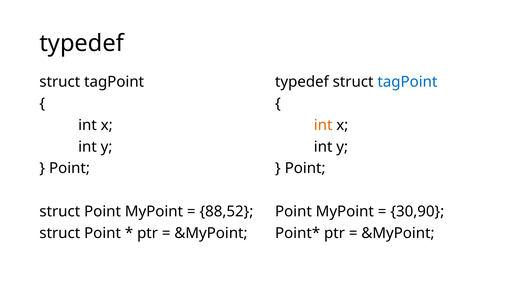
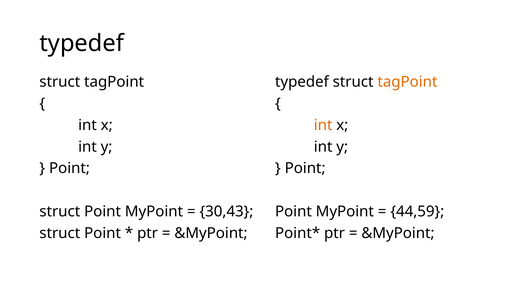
tagPoint colour: blue -> orange (407, 82)
88,52: 88,52 -> 30,43 (226, 212)
30,90: 30,90 -> 44,59 (417, 212)
